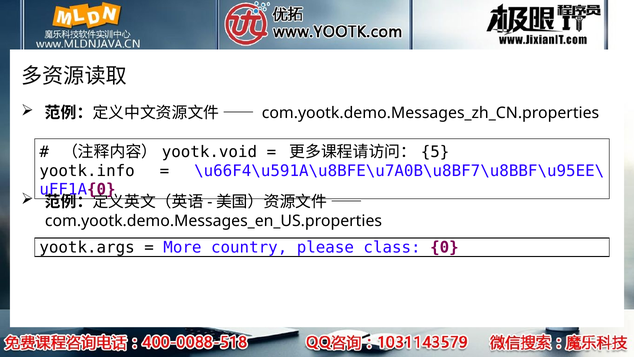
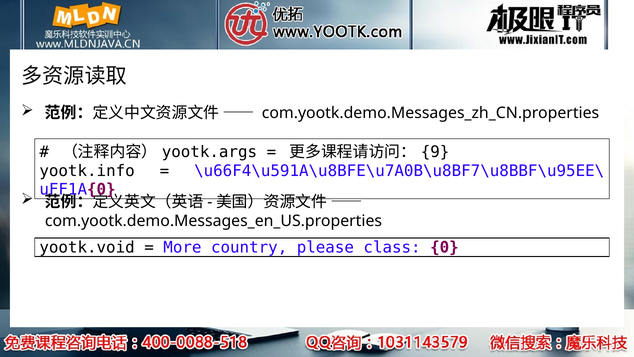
yootk.void: yootk.void -> yootk.args (209, 152)
5: 5 -> 9 (435, 152)
yootk.args: yootk.args -> yootk.void (87, 247)
